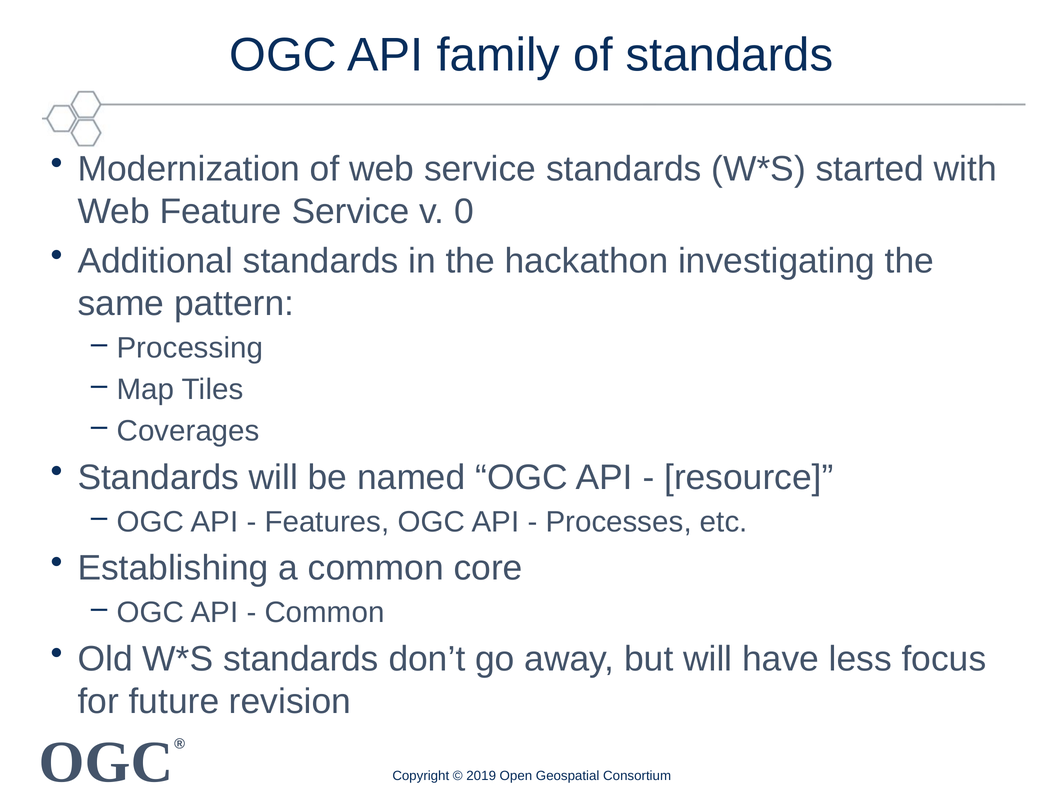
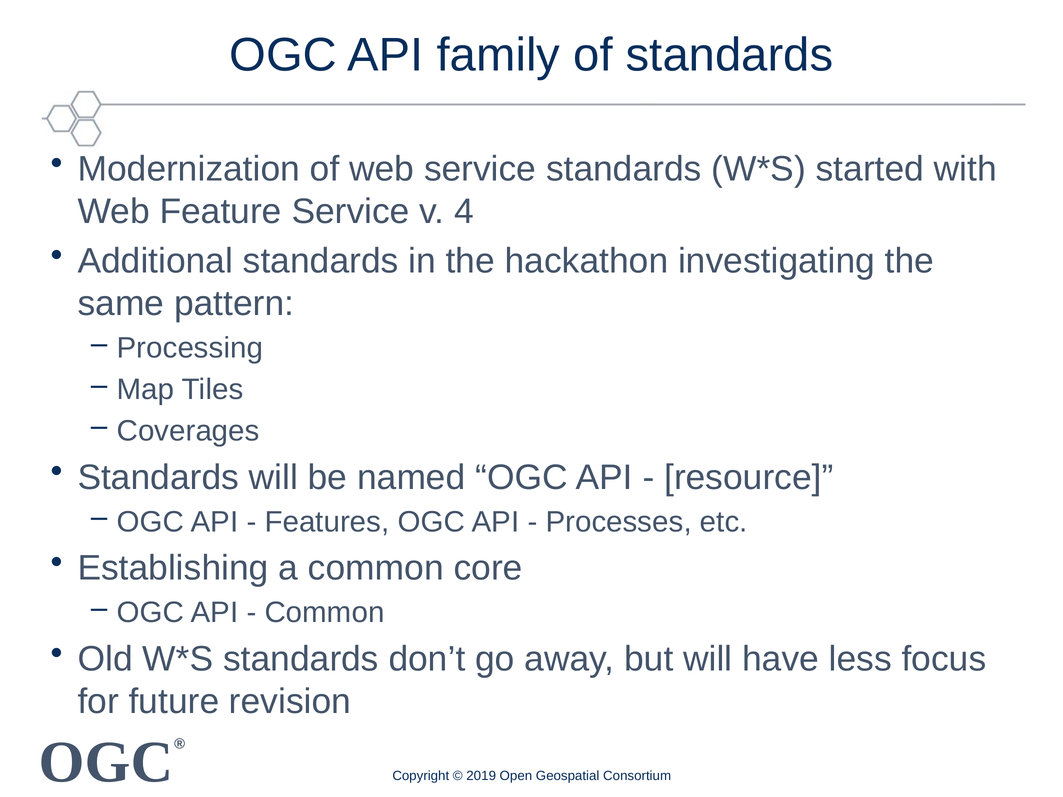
0: 0 -> 4 (464, 212)
